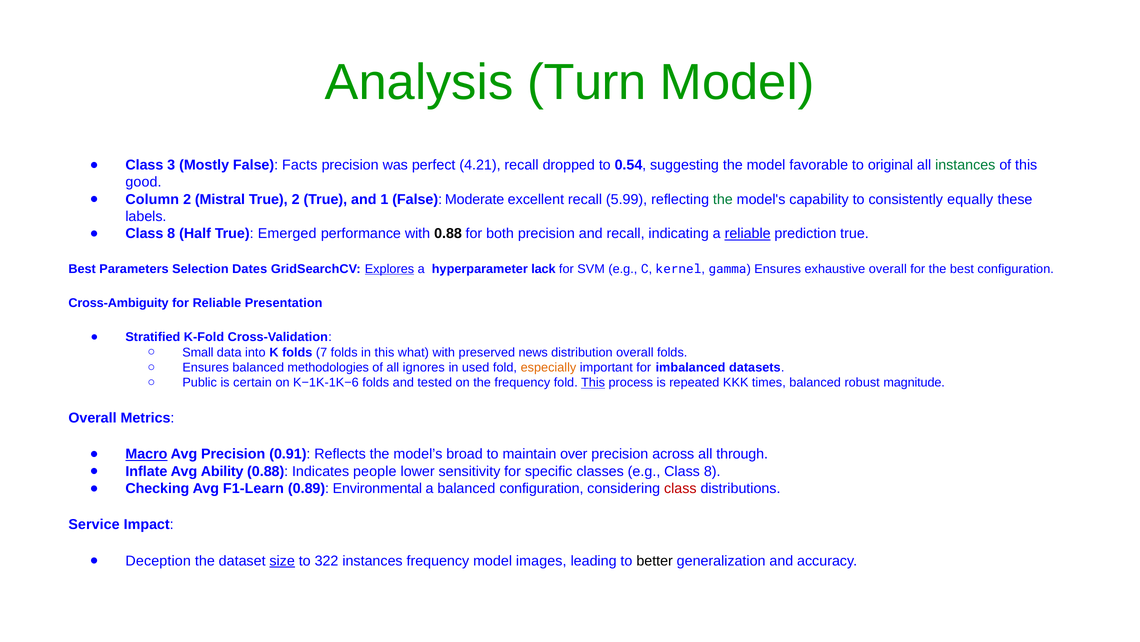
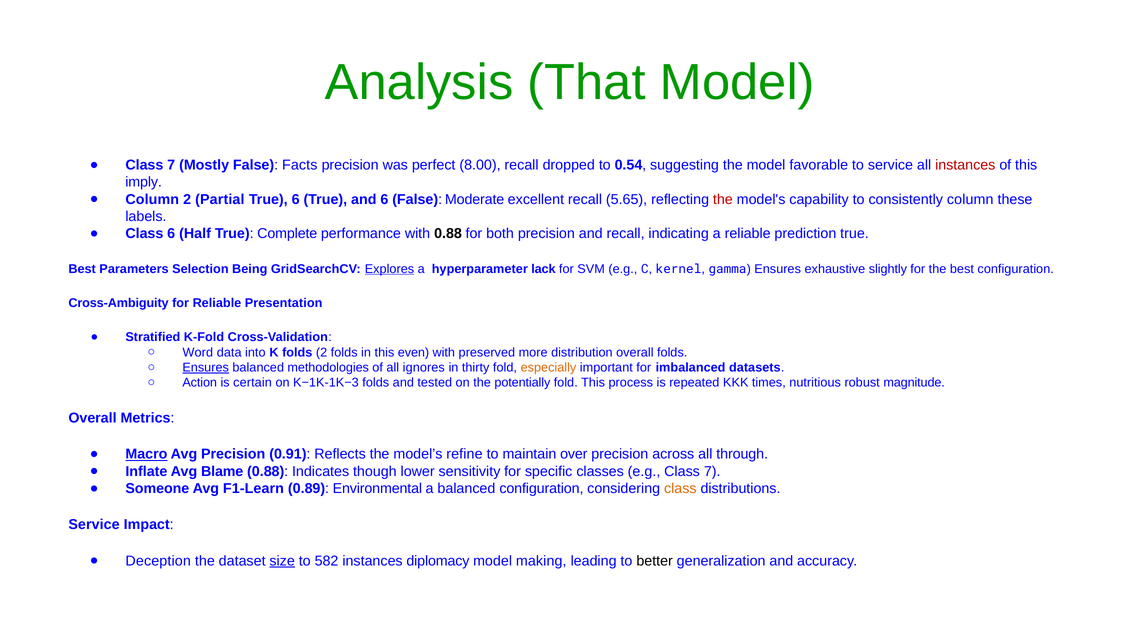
Turn: Turn -> That (587, 83)
3: 3 -> 7 (171, 165)
4.21: 4.21 -> 8.00 (480, 165)
to original: original -> service (890, 165)
instances colour: green -> red (965, 165)
good: good -> imply (144, 182)
Mistral: Mistral -> Partial (220, 199)
True 2: 2 -> 6 (296, 199)
and 1: 1 -> 6 (384, 199)
5.99: 5.99 -> 5.65 (627, 199)
the colour: green -> red (723, 199)
consistently equally: equally -> column (970, 199)
8: 8 -> 6 (171, 233)
Emerged: Emerged -> Complete (287, 233)
reliable underline: present -> none (748, 233)
Dates: Dates -> Being (250, 269)
exhaustive overall: overall -> slightly (888, 269)
Small: Small -> Word (198, 352)
folds 7: 7 -> 2 (322, 352)
what: what -> even (413, 352)
news: news -> more (533, 352)
Ensures underline: none -> present (206, 367)
used: used -> thirty (476, 367)
Public: Public -> Action (200, 382)
K−1K-1K−6: K−1K-1K−6 -> K−1K-1K−3 (326, 382)
the frequency: frequency -> potentially (522, 382)
This underline: present -> none (593, 382)
times balanced: balanced -> nutritious (815, 382)
broad: broad -> refine (464, 454)
Ability: Ability -> Blame (222, 471)
people: people -> though (375, 471)
e.g Class 8: 8 -> 7 (712, 471)
Checking: Checking -> Someone (157, 488)
class colour: red -> orange (680, 488)
322: 322 -> 582 (327, 560)
instances frequency: frequency -> diplomacy (438, 560)
images: images -> making (541, 560)
